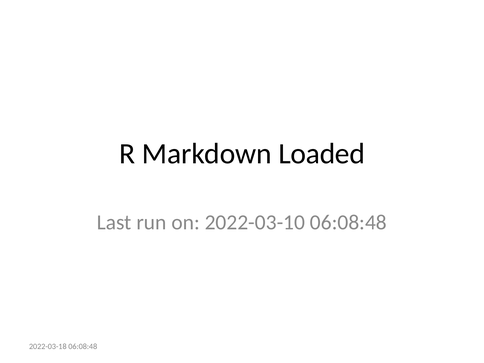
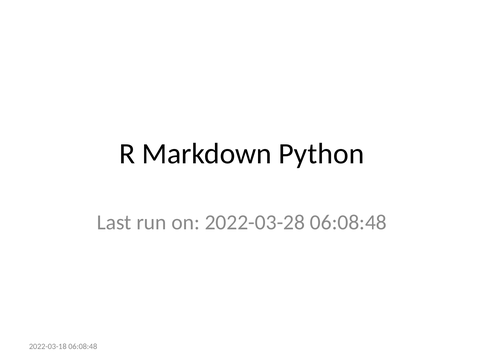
Loaded: Loaded -> Python (321, 154)
2022-03-10: 2022-03-10 -> 2022-03-28 (255, 223)
